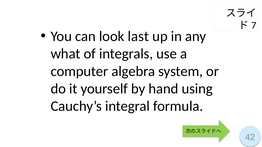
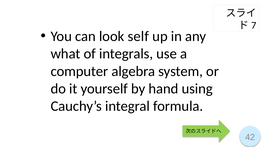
last: last -> self (138, 36)
